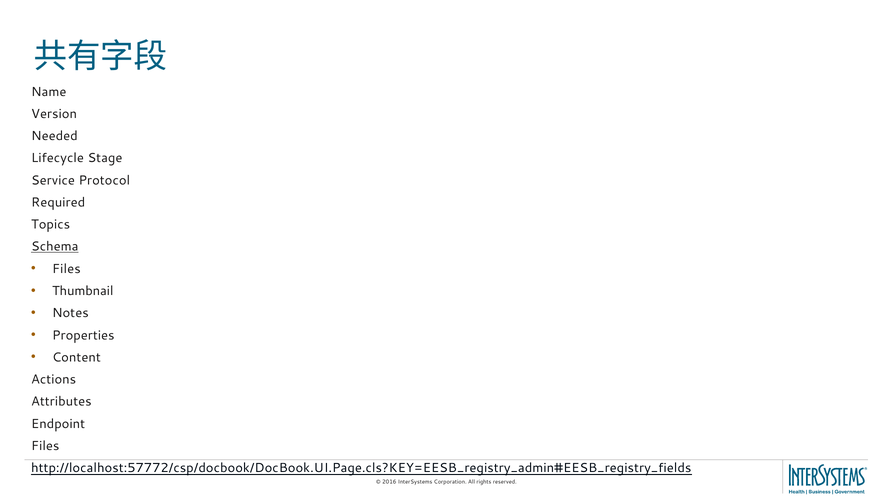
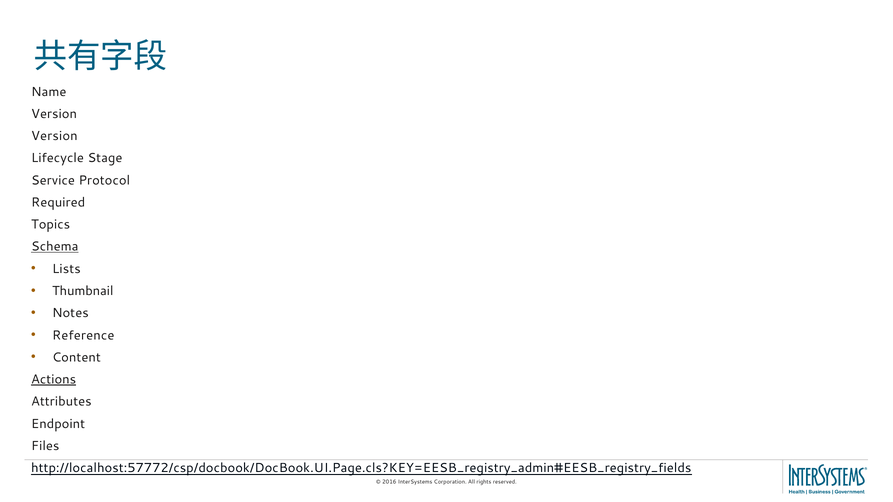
Needed: Needed -> Version (54, 136)
Files: Files -> Lists (66, 269)
Properties: Properties -> Reference (83, 335)
Actions underline: none -> present (54, 380)
